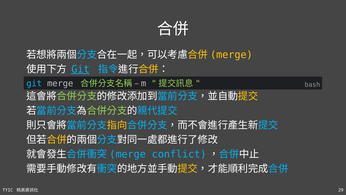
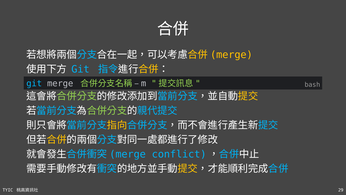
Git underline: present -> none (80, 69)
